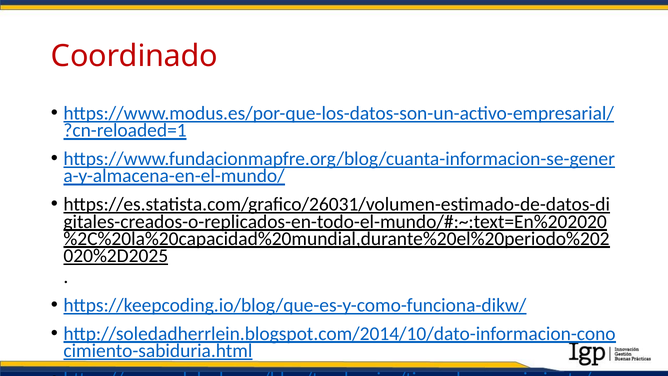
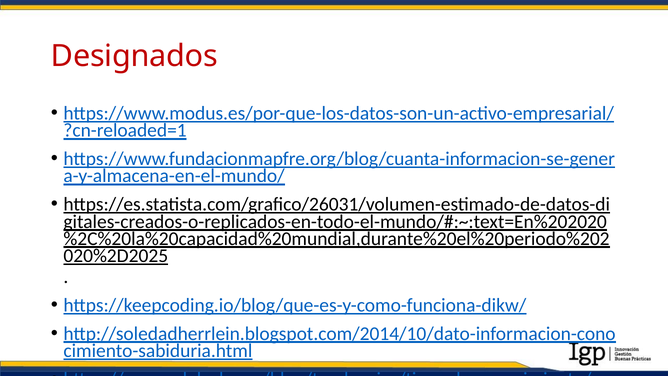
Coordinado: Coordinado -> Designados (134, 56)
